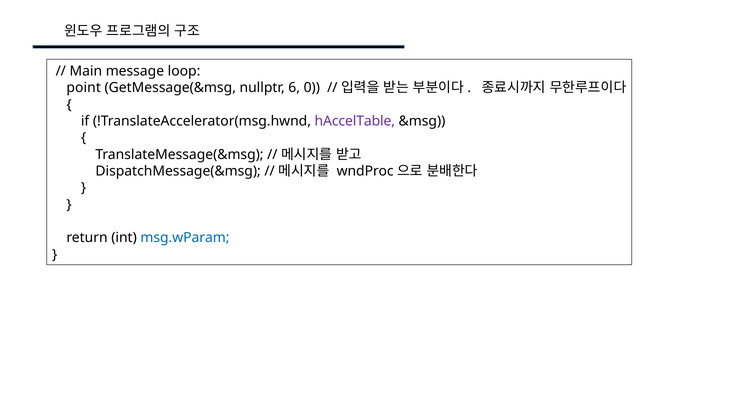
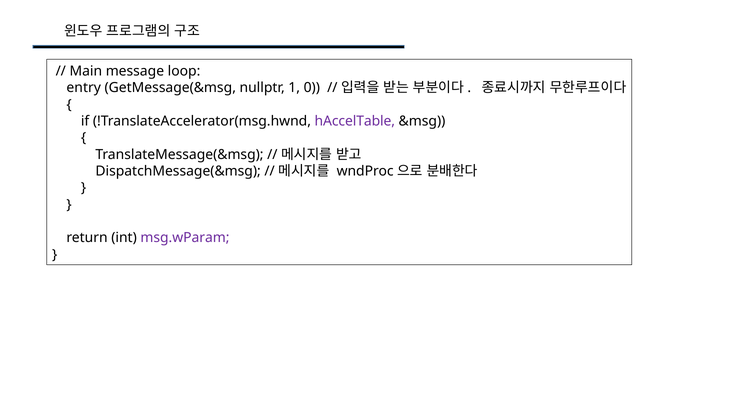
point: point -> entry (84, 88)
6: 6 -> 1 (294, 88)
msg.wParam colour: blue -> purple (185, 238)
